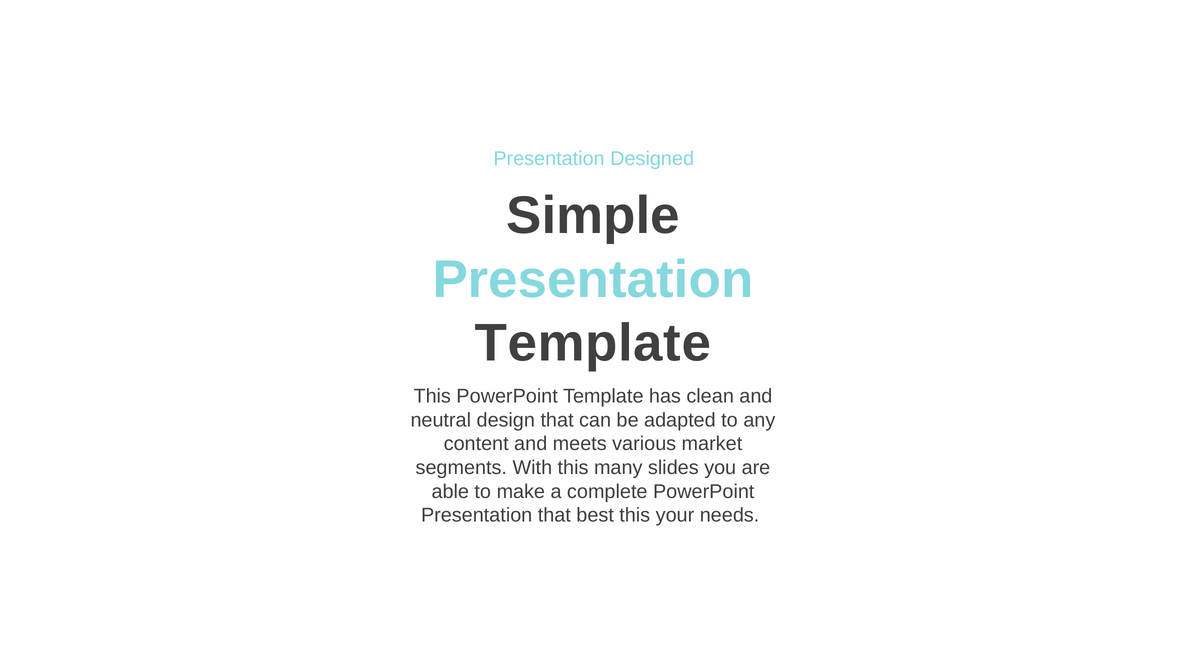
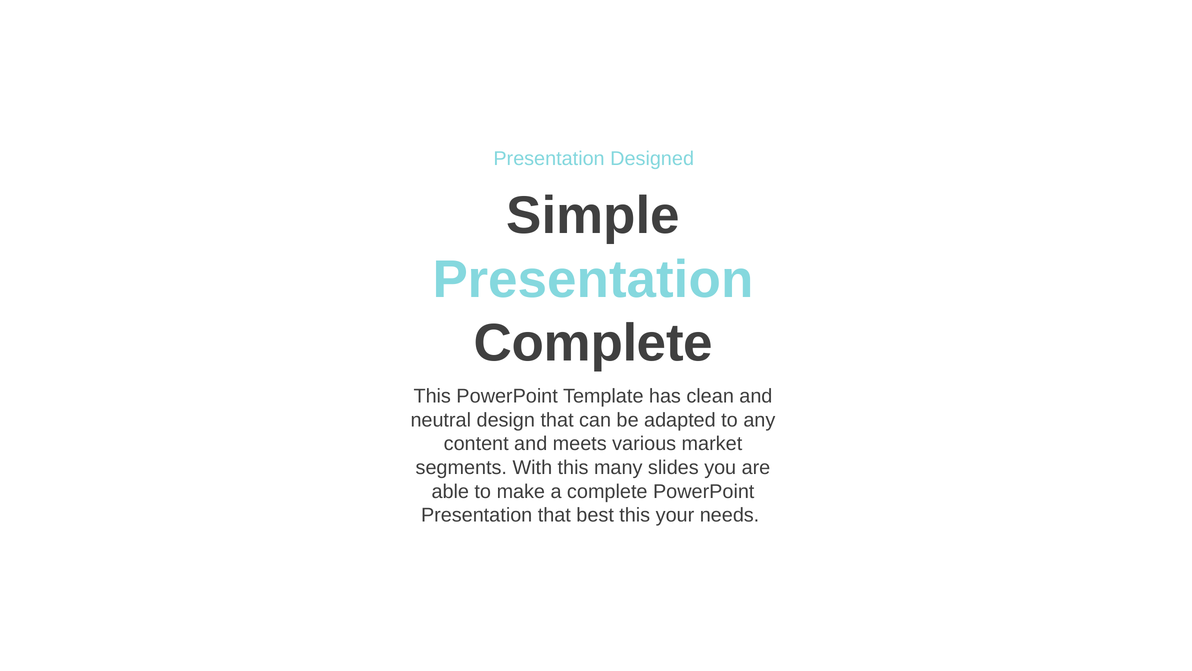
Template: Template -> Complete (593, 343)
